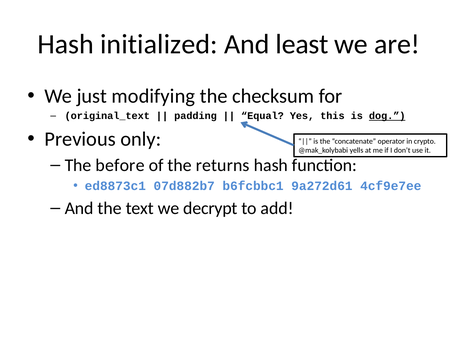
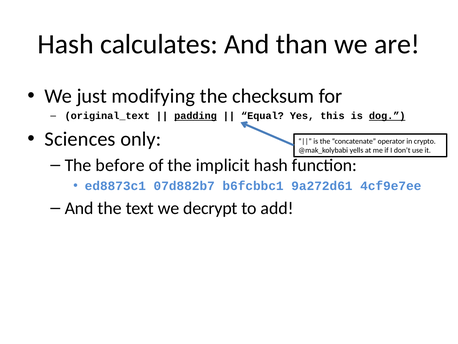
initialized: initialized -> calculates (159, 44)
least: least -> than (302, 44)
padding underline: none -> present (196, 116)
Previous: Previous -> Sciences (80, 139)
returns: returns -> implicit (223, 165)
